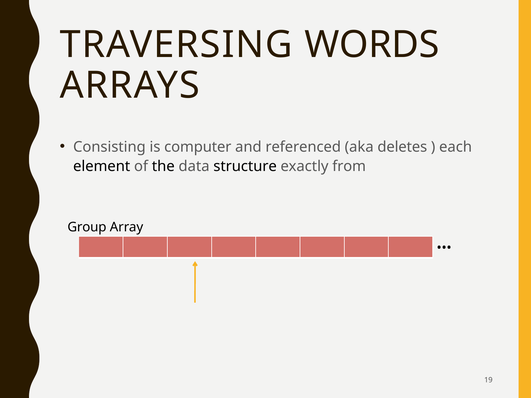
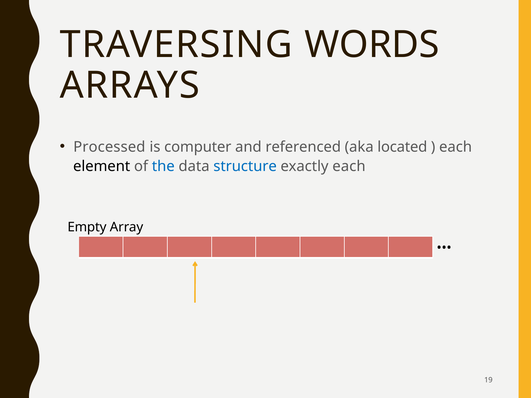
Consisting: Consisting -> Processed (109, 147)
deletes: deletes -> located (402, 147)
the colour: black -> blue (163, 167)
structure colour: black -> blue (245, 167)
exactly from: from -> each (349, 167)
Group: Group -> Empty (87, 227)
